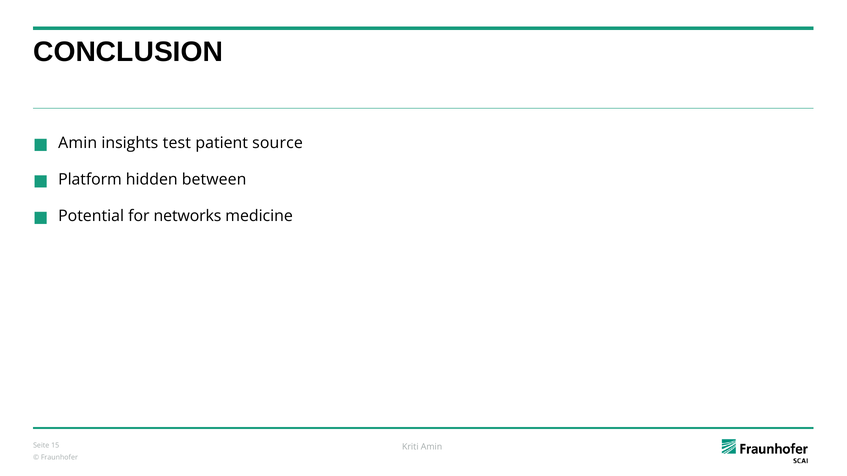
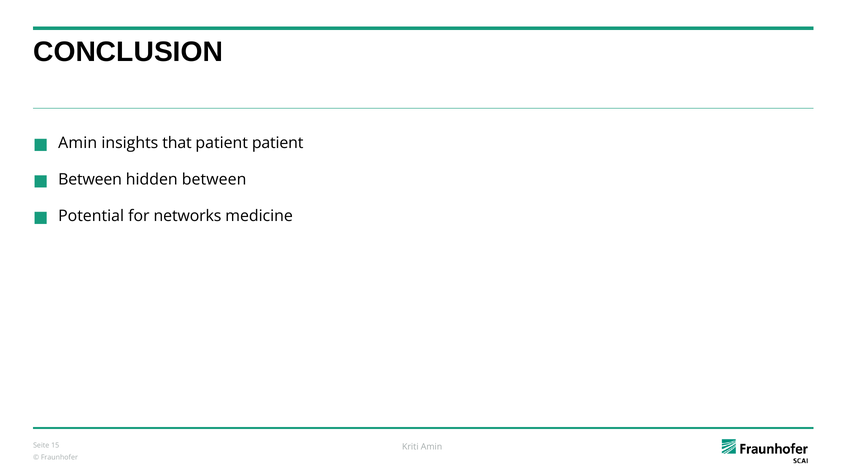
test: test -> that (177, 143)
patient source: source -> patient (278, 143)
Platform: Platform -> Between (90, 180)
